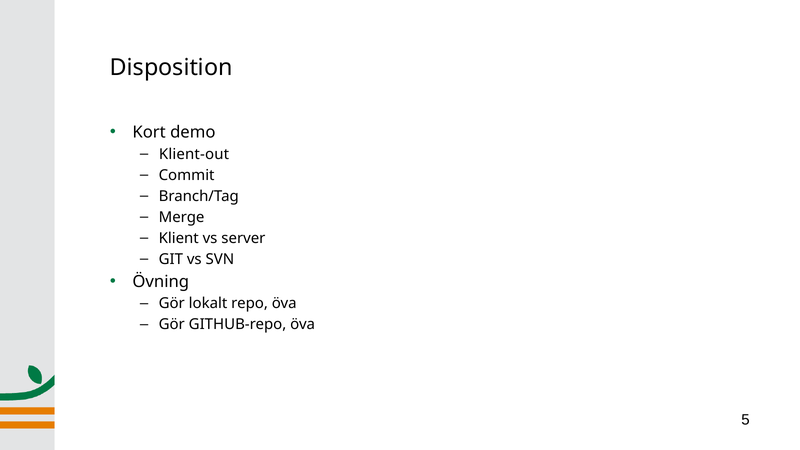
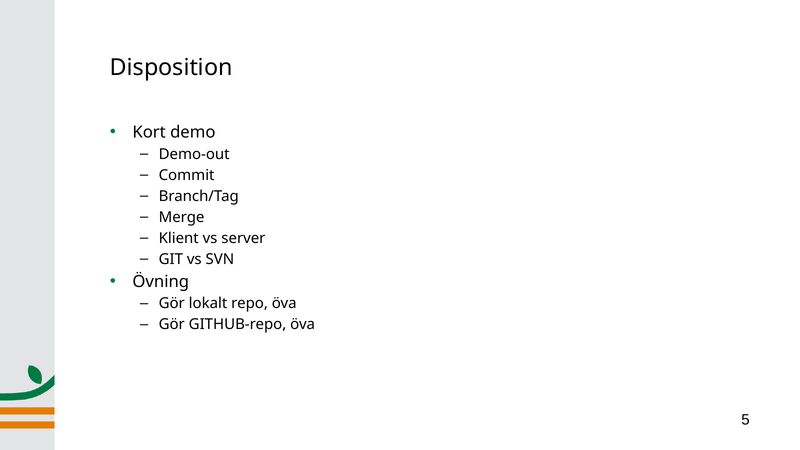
Klient-out: Klient-out -> Demo-out (194, 154)
